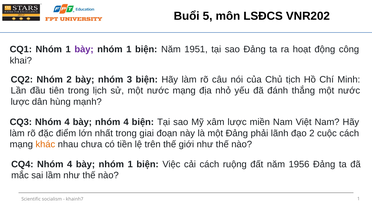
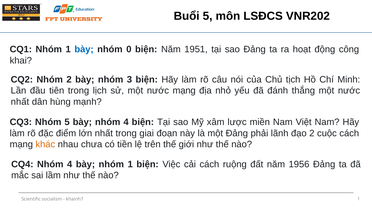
bày colour: purple -> blue (84, 49)
1: 1 -> 0 (129, 49)
lược: lược -> nhất (20, 102)
CQ3 Nhóm 4: 4 -> 5 (67, 122)
